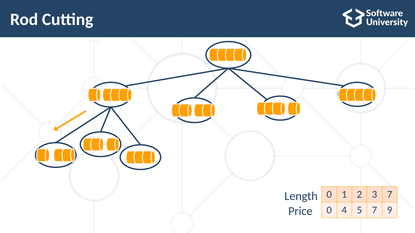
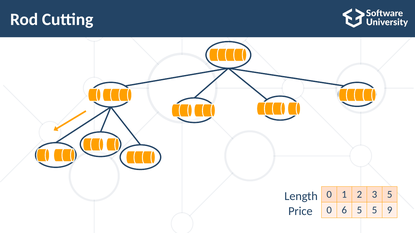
3 7: 7 -> 5 (390, 195)
4: 4 -> 6 (344, 211)
5 7: 7 -> 5 (375, 211)
